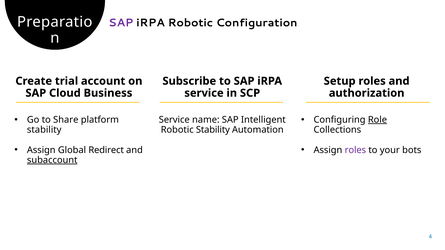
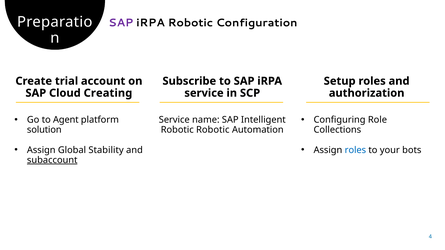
Business: Business -> Creating (108, 93)
Share: Share -> Agent (66, 120)
Role underline: present -> none (377, 120)
stability: stability -> solution (44, 130)
Robotic Stability: Stability -> Robotic (213, 130)
Redirect: Redirect -> Stability (106, 150)
roles colour: purple -> blue (355, 150)
